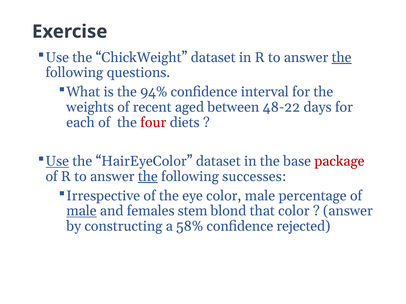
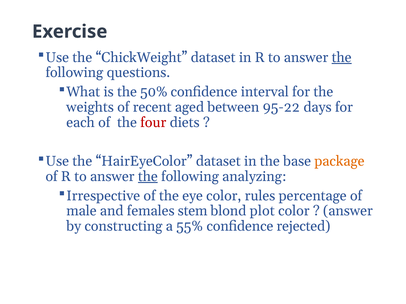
94%: 94% -> 50% (154, 92)
48-22: 48-22 -> 95-22 (281, 107)
Use underline: present -> none (57, 161)
package colour: red -> orange (339, 161)
successes: successes -> analyzing (254, 177)
color male: male -> rules (260, 196)
male underline: present -> none (81, 211)
that: that -> plot (262, 211)
58%: 58% -> 55% (190, 227)
